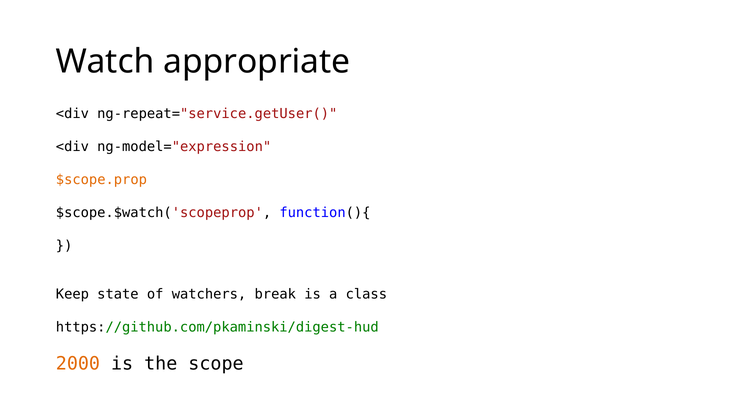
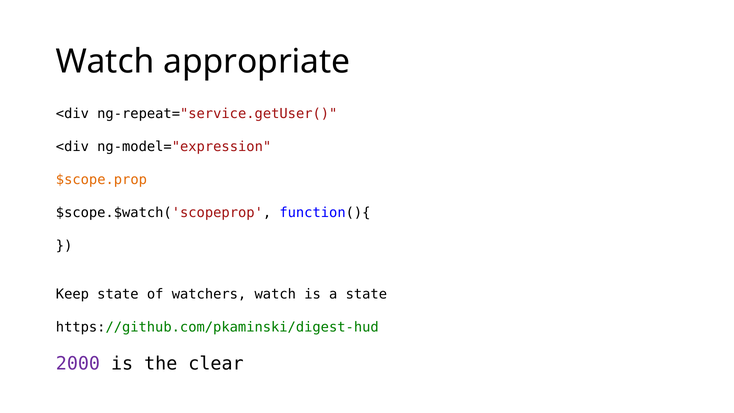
watchers break: break -> watch (275, 294)
a class: class -> state (366, 294)
2000 colour: orange -> purple (78, 363)
scope: scope -> clear (216, 363)
